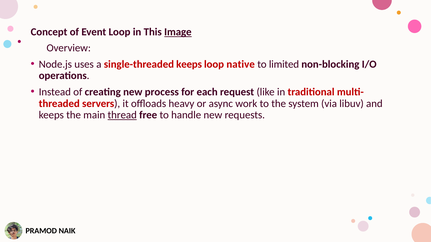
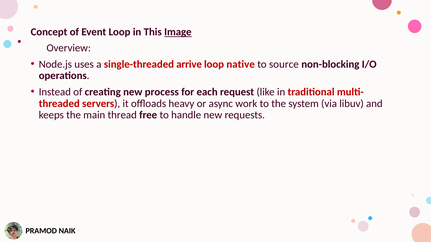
single-threaded keeps: keeps -> arrive (189, 64)
limited: limited -> source (284, 64)
thread underline: present -> none (122, 115)
